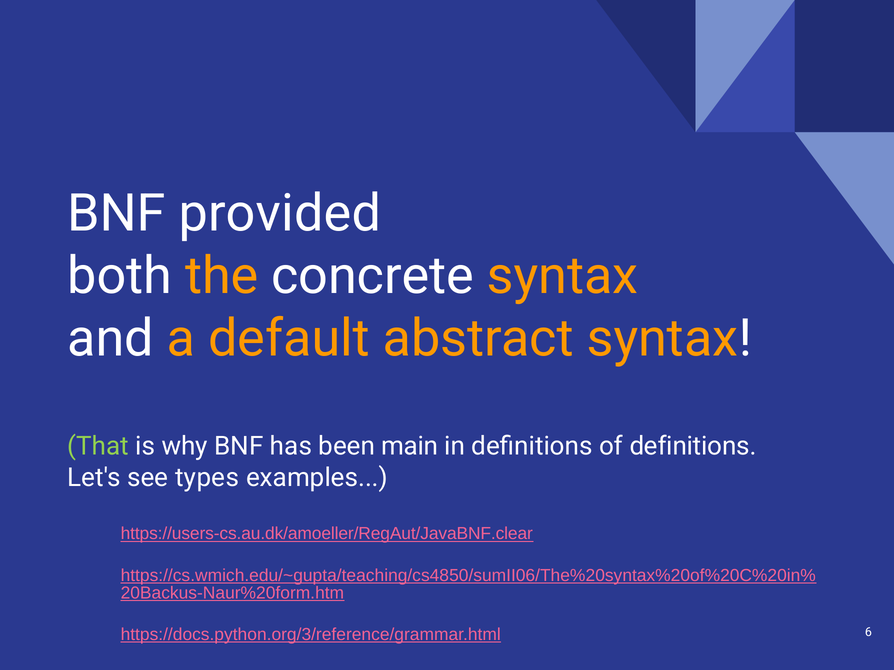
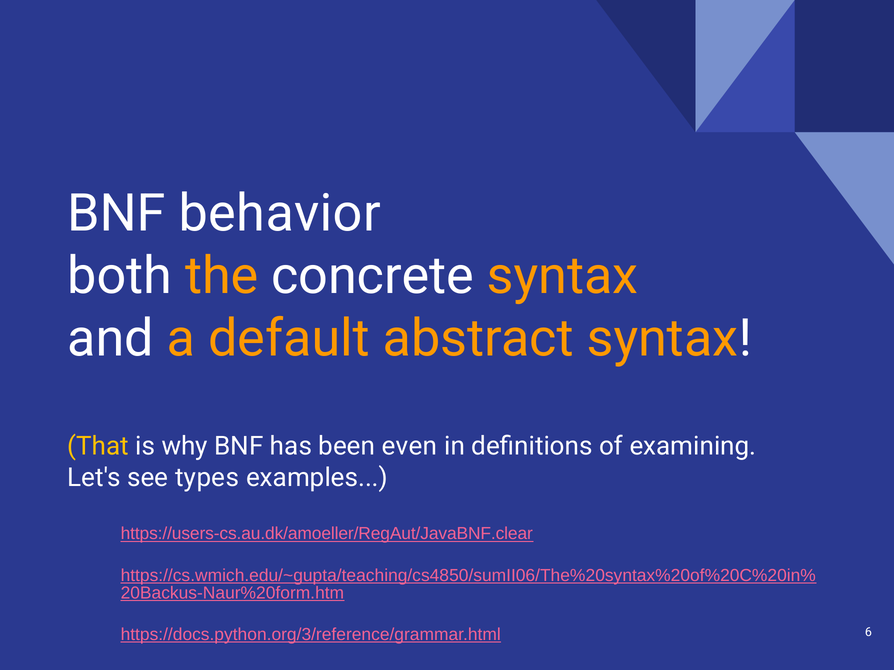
provided: provided -> behavior (280, 214)
That colour: light green -> yellow (98, 447)
main: main -> even (410, 447)
of definitions: definitions -> examining (693, 447)
